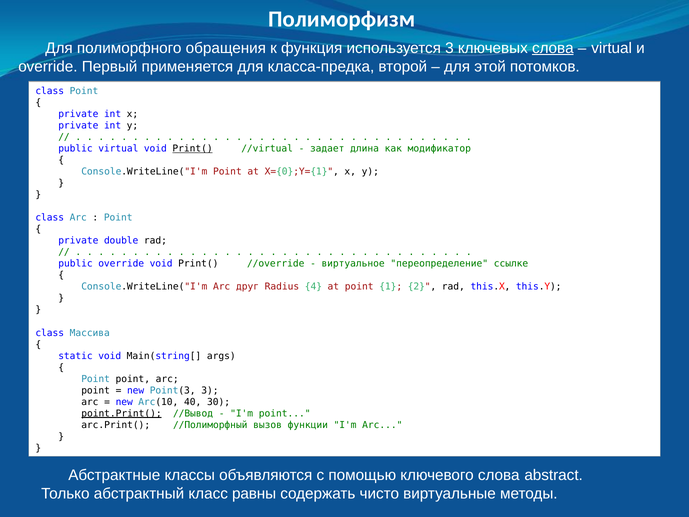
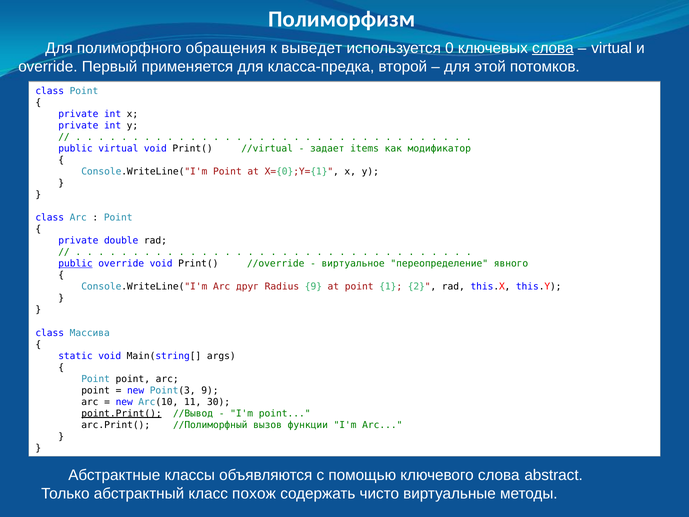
функция: функция -> выведет (312, 48)
используется 3: 3 -> 0 (449, 48)
Print( underline: present -> none (193, 149)
длина: длина -> items (365, 149)
public underline: none -> present (76, 264)
ссылке: ссылке -> явного (511, 264)
Radius 4: 4 -> 9 (313, 287)
Point(3 3: 3 -> 9 (210, 390)
40: 40 -> 11 (193, 402)
равны: равны -> похож (254, 493)
